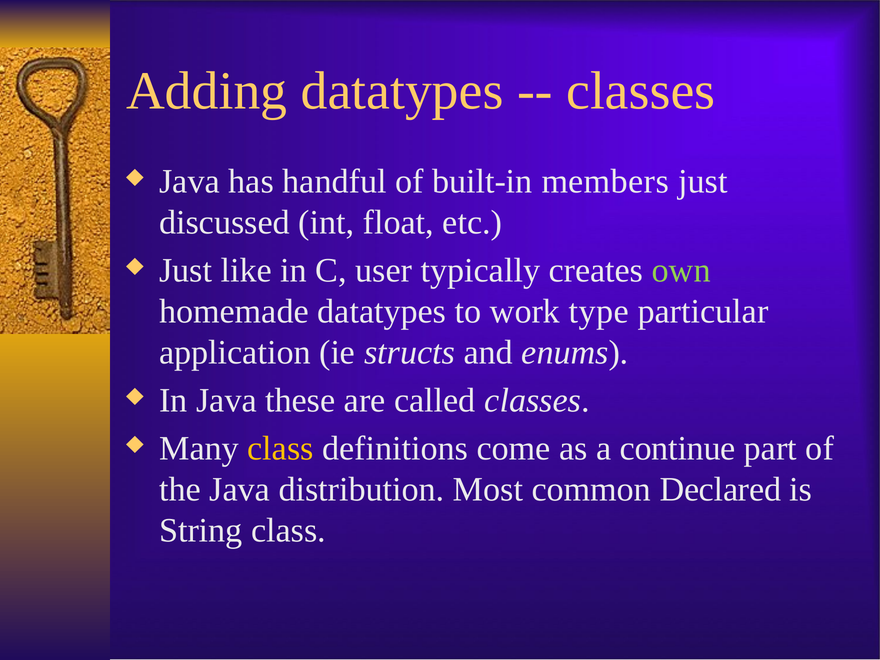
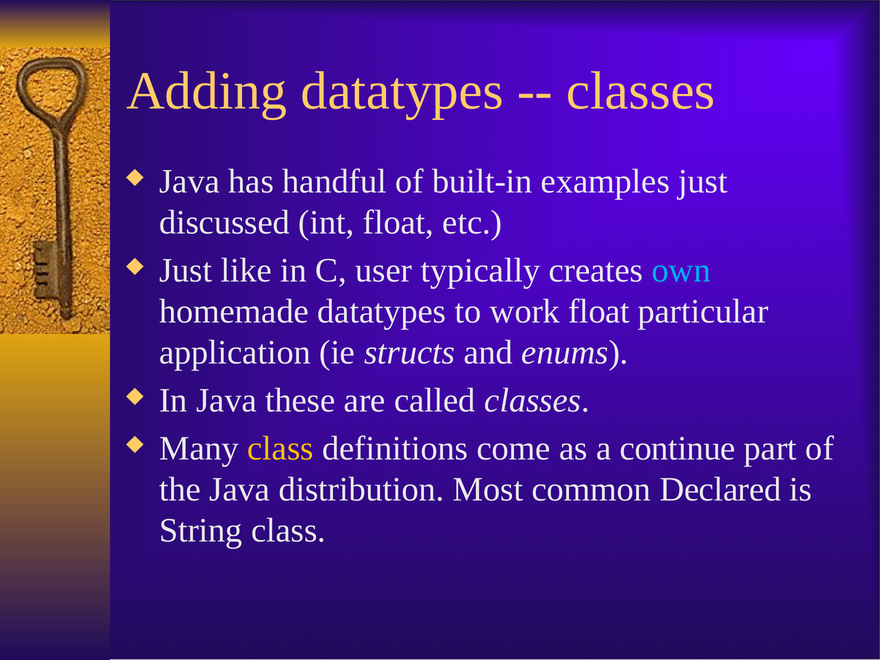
members: members -> examples (605, 181)
own colour: light green -> light blue (681, 270)
work type: type -> float (599, 311)
